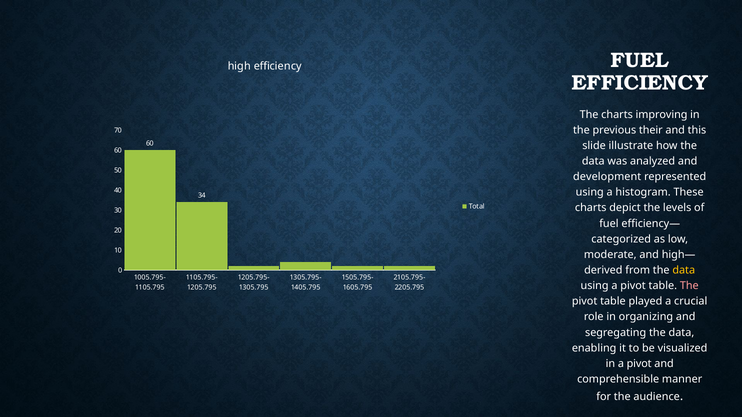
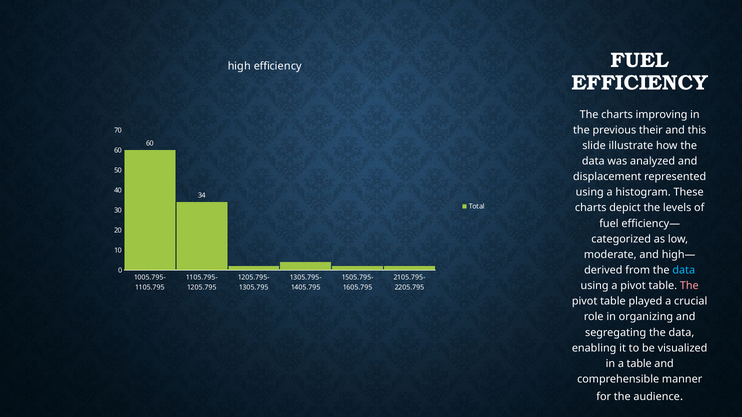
development: development -> displacement (607, 177)
data colour: yellow -> light blue (684, 270)
in a pivot: pivot -> table (639, 364)
